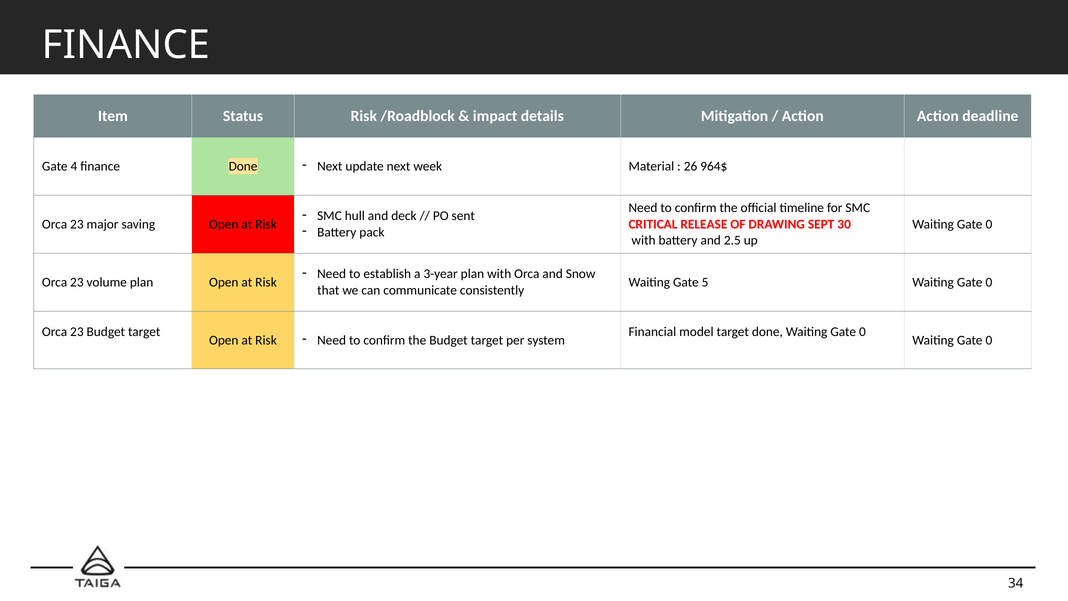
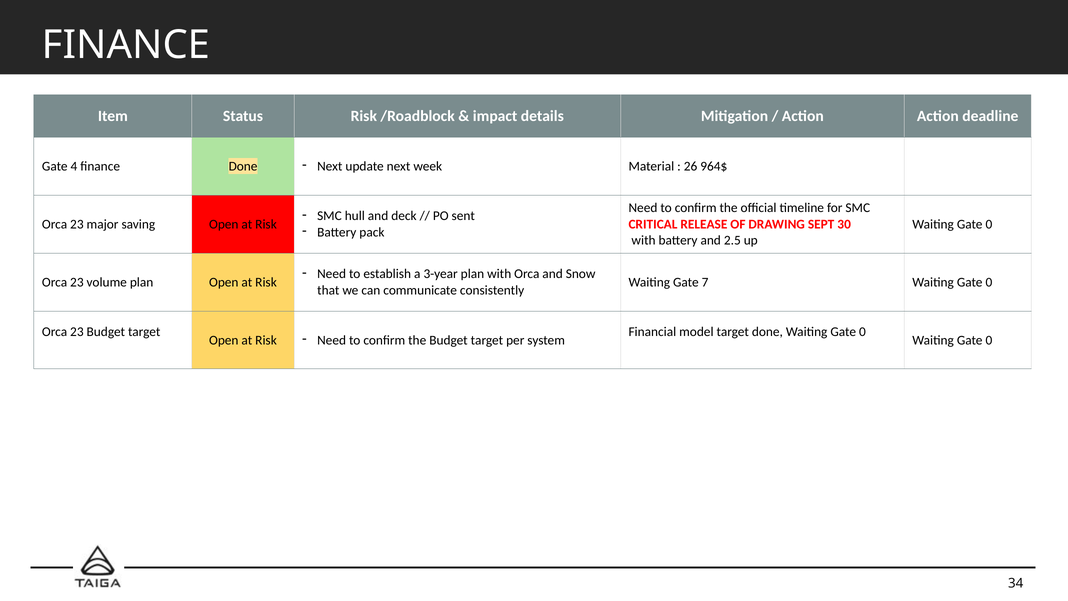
5: 5 -> 7 (705, 282)
